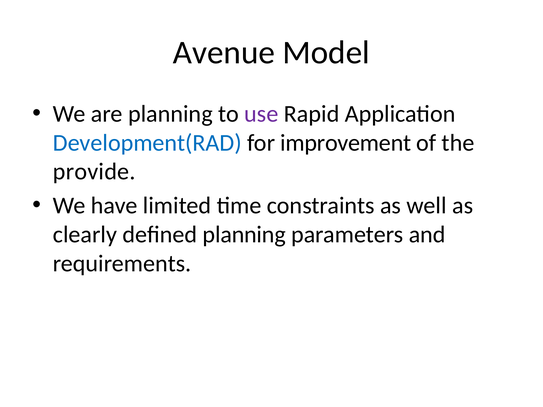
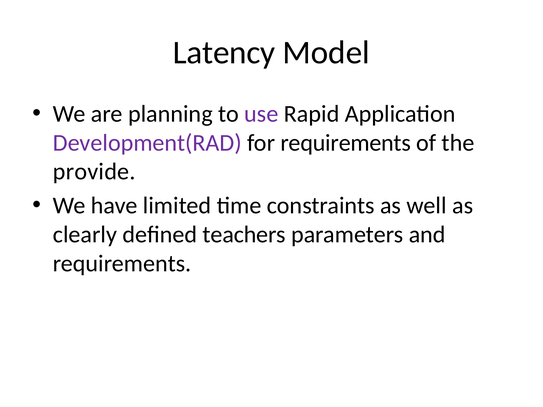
Avenue: Avenue -> Latency (224, 53)
Development(RAD colour: blue -> purple (147, 143)
for improvement: improvement -> requirements (346, 143)
defined planning: planning -> teachers (244, 235)
